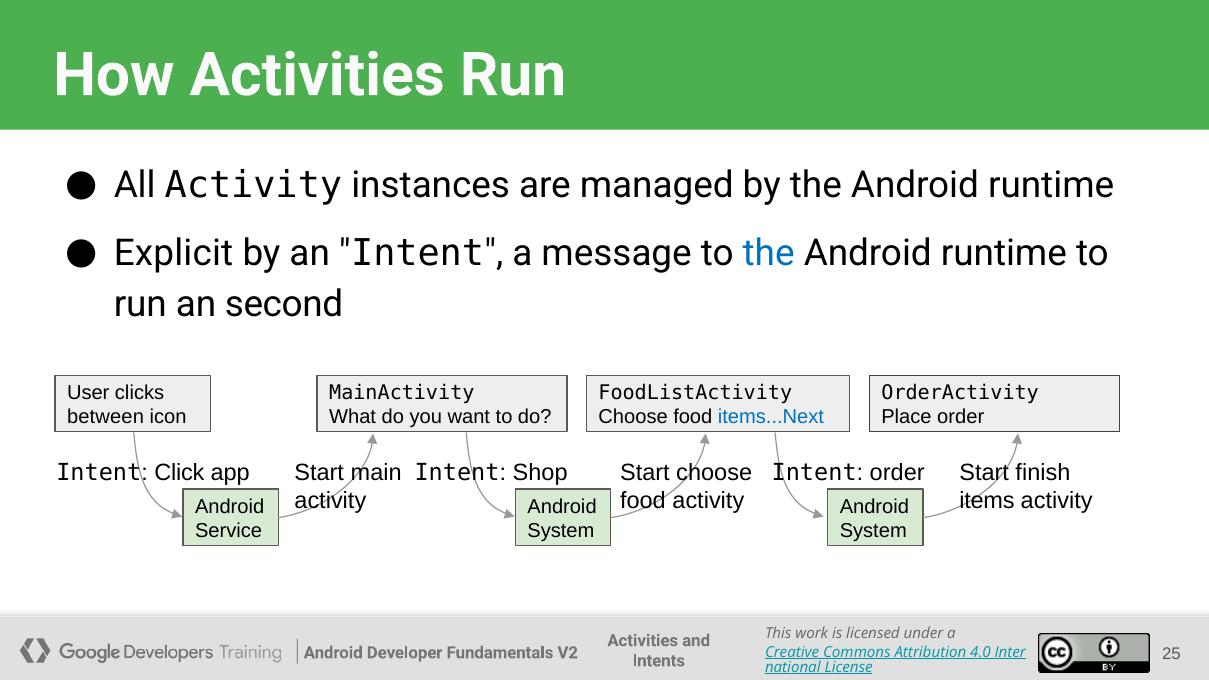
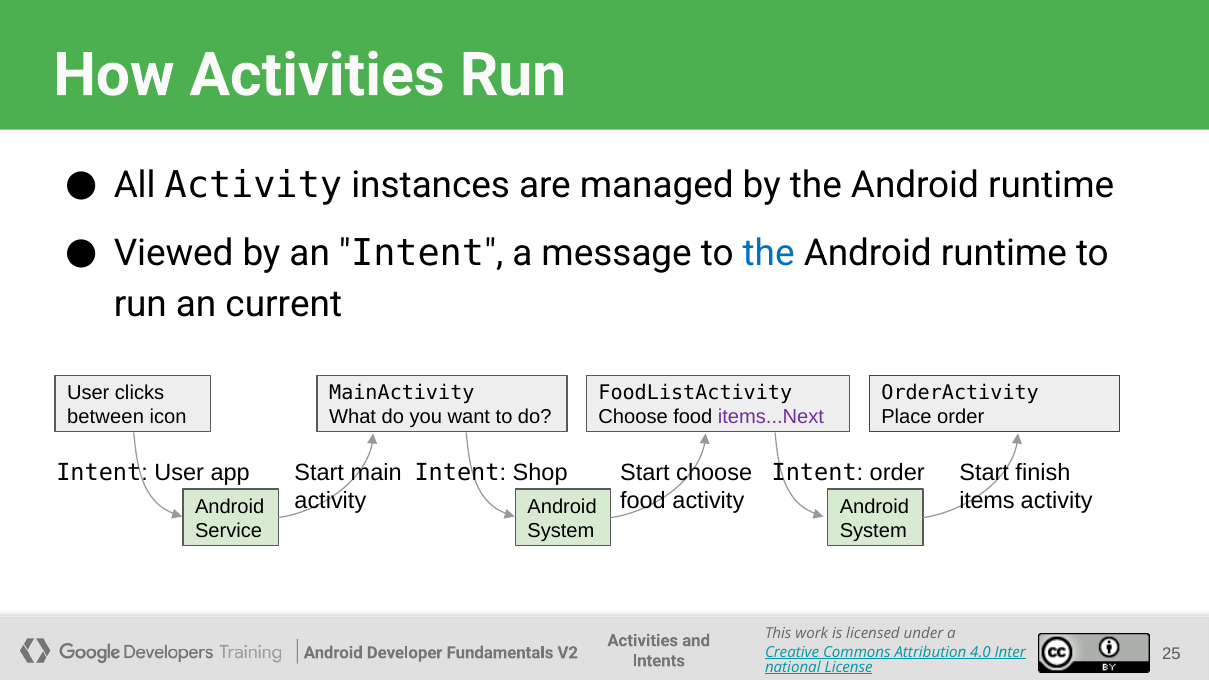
Explicit: Explicit -> Viewed (174, 254)
second: second -> current (284, 304)
items...Next colour: blue -> purple (771, 417)
Intent Click: Click -> User (179, 473)
